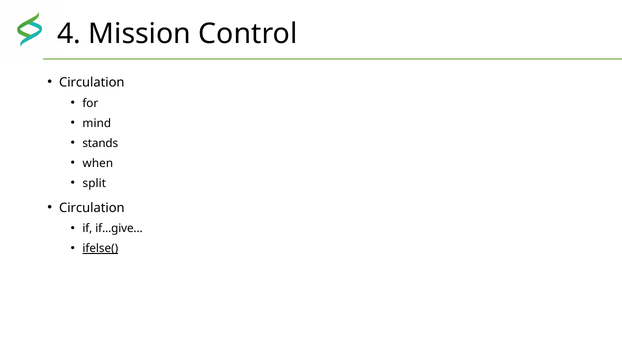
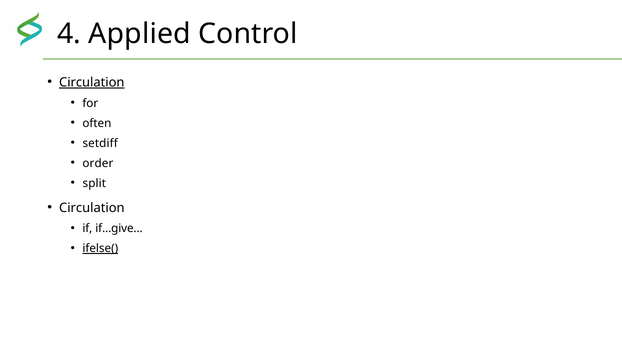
Mission: Mission -> Applied (140, 34)
Circulation underline: none -> present (92, 82)
mind: mind -> often (97, 123)
stands: stands -> setdiff (100, 143)
when: when -> order (98, 163)
